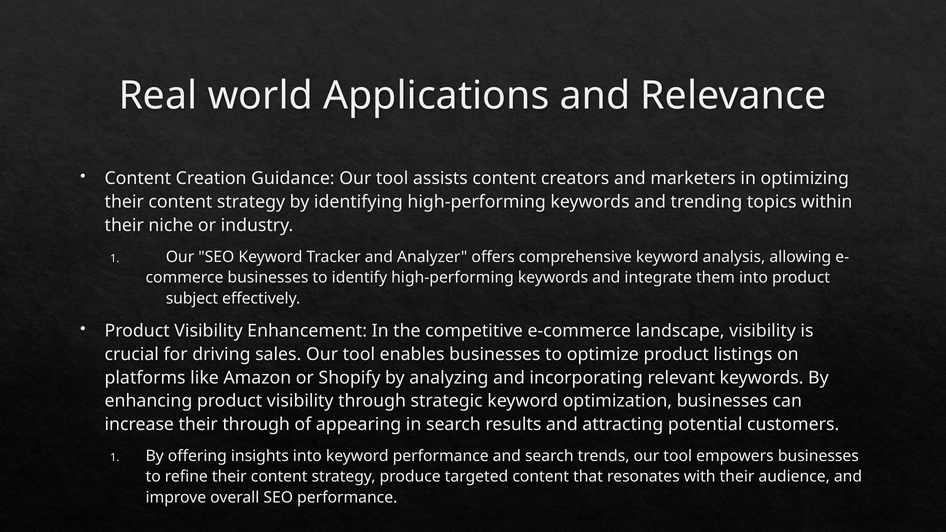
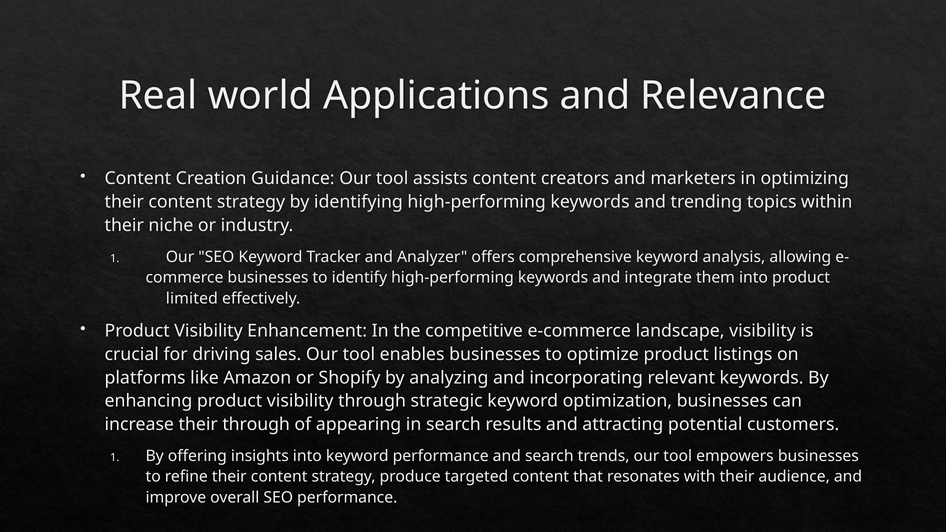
subject: subject -> limited (192, 299)
